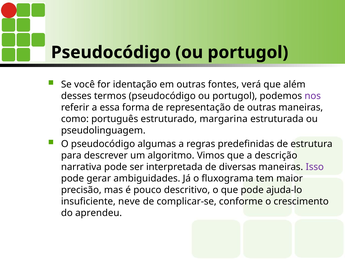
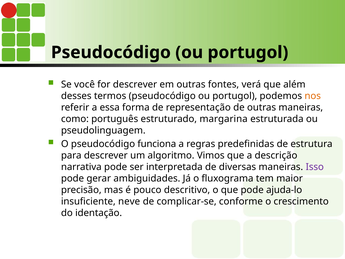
for identação: identação -> descrever (135, 84)
nos colour: purple -> orange (313, 96)
algumas: algumas -> funciona (157, 144)
aprendeu: aprendeu -> identação (99, 213)
